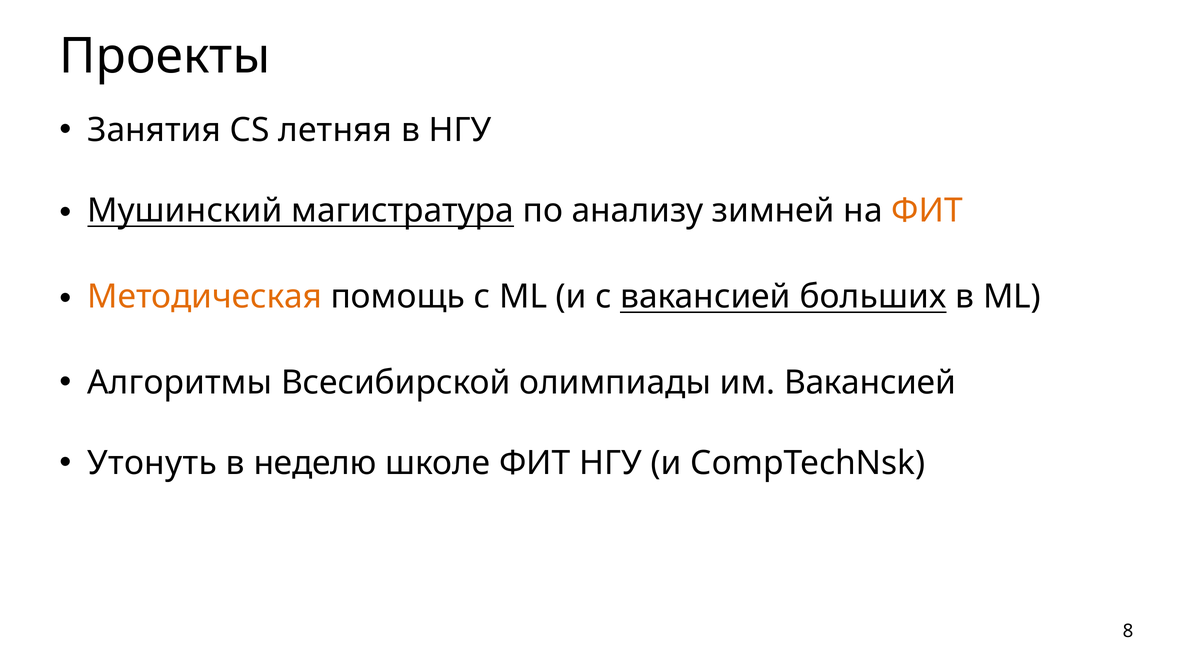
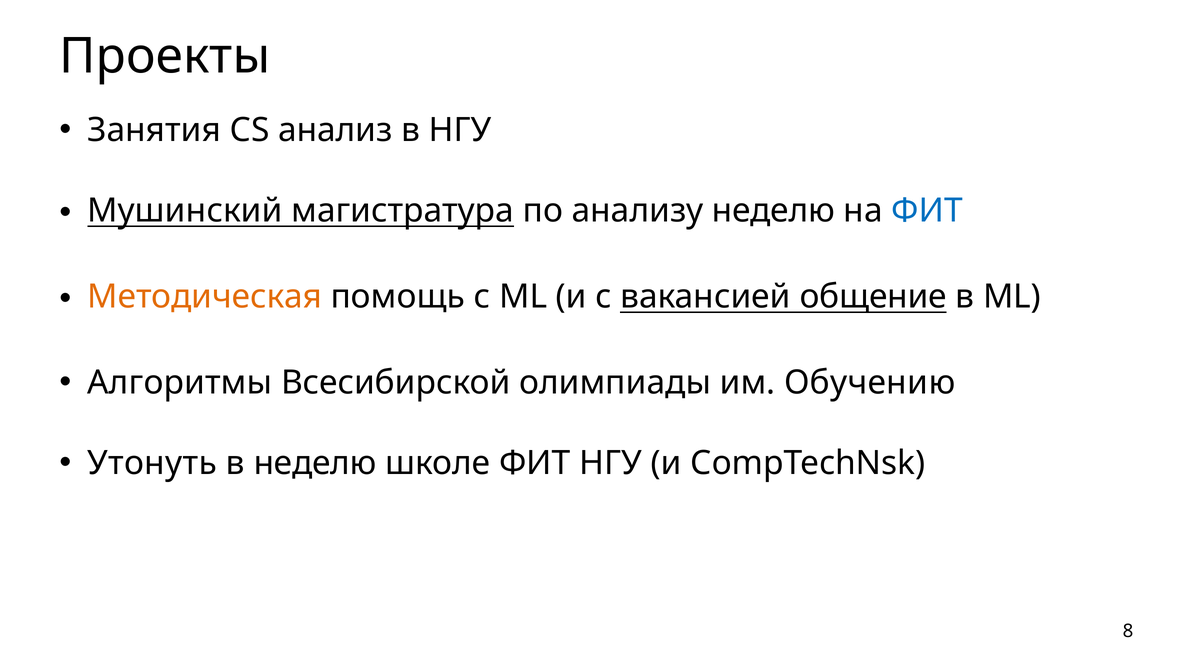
летняя: летняя -> анализ (335, 130)
анализу зимней: зимней -> неделю (773, 211)
ФИТ colour: orange -> blue (927, 211)
больших: больших -> общение (873, 297)
им Вакансией: Вакансией -> Обучению (870, 383)
